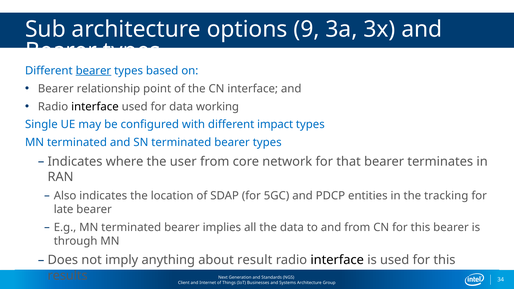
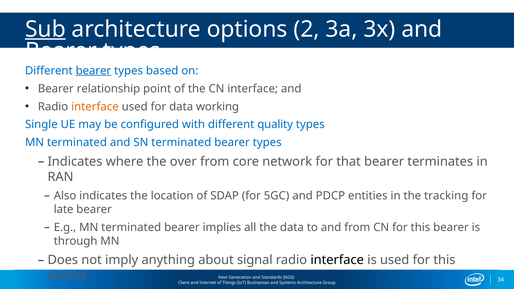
Sub underline: none -> present (45, 29)
9: 9 -> 2 (307, 29)
interface colour: black -> orange (95, 107)
impact: impact -> quality (275, 125)
user: user -> over (183, 162)
result: result -> signal (255, 260)
results: results -> evolve (67, 276)
